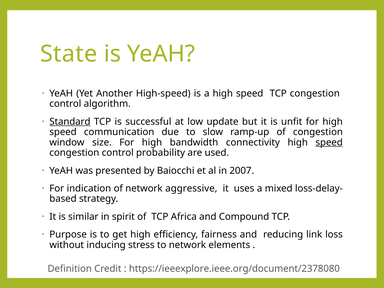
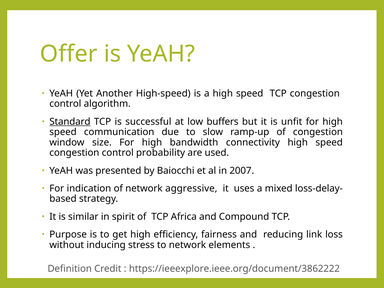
State: State -> Offer (69, 54)
update: update -> buffers (223, 122)
speed underline: present -> none (329, 142)
https://ieeexplore.ieee.org/document/2378080: https://ieeexplore.ieee.org/document/2378080 -> https://ieeexplore.ieee.org/document/3862222 (234, 269)
